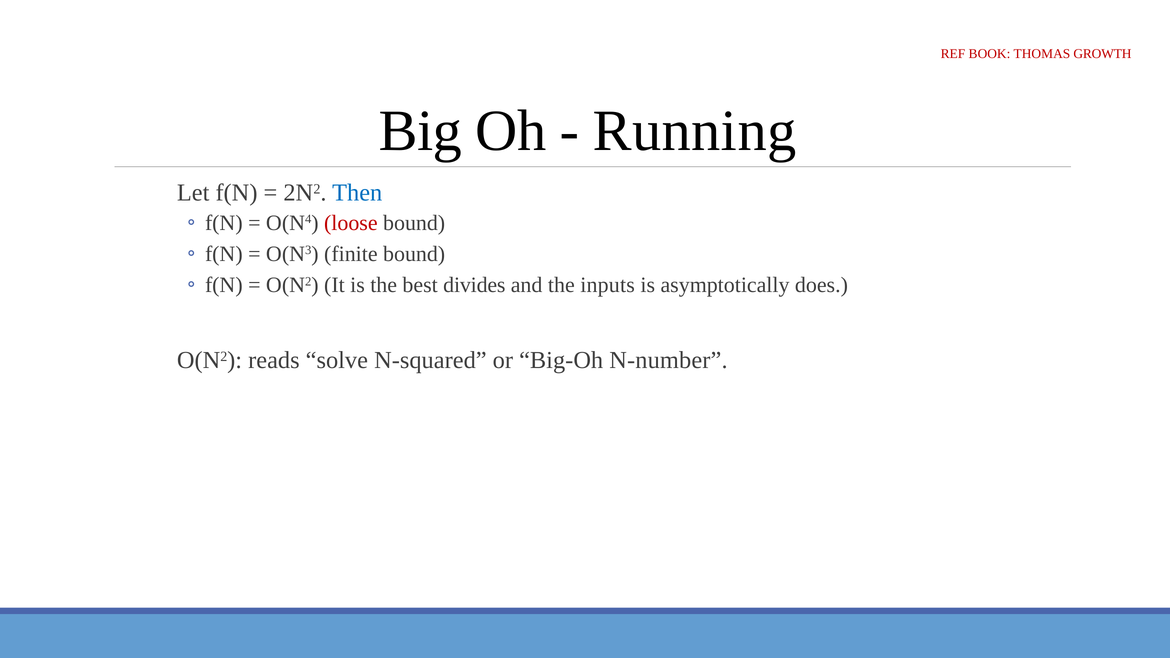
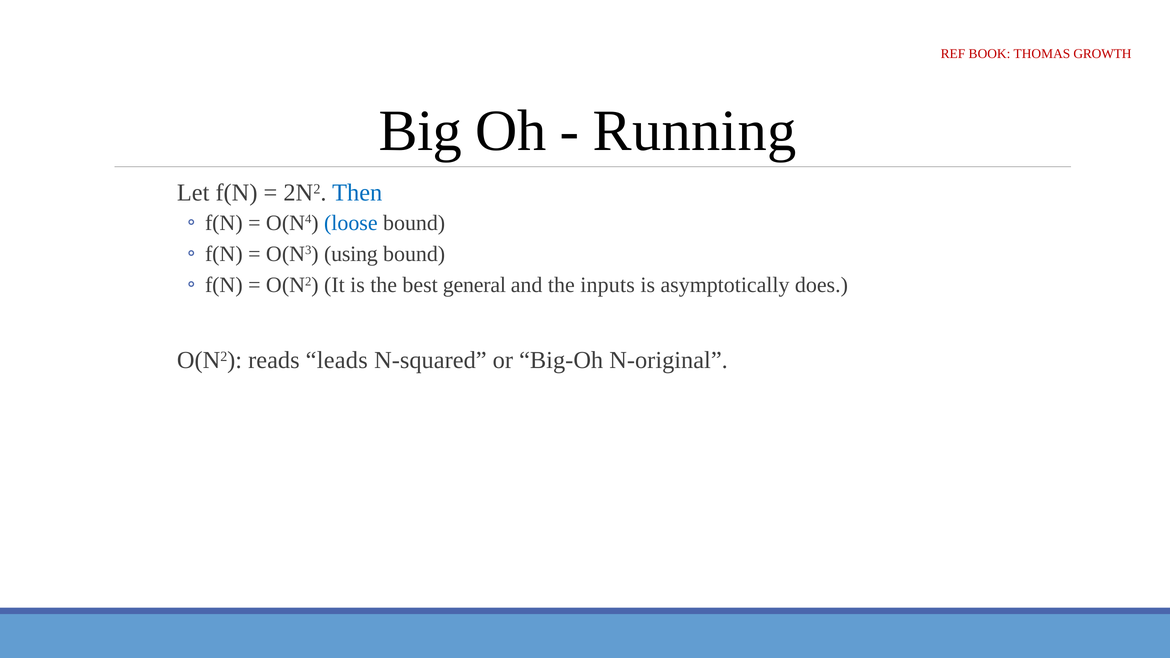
loose colour: red -> blue (351, 223)
finite: finite -> using (351, 254)
divides: divides -> general (474, 285)
solve: solve -> leads (337, 360)
N-number: N-number -> N-original (669, 360)
